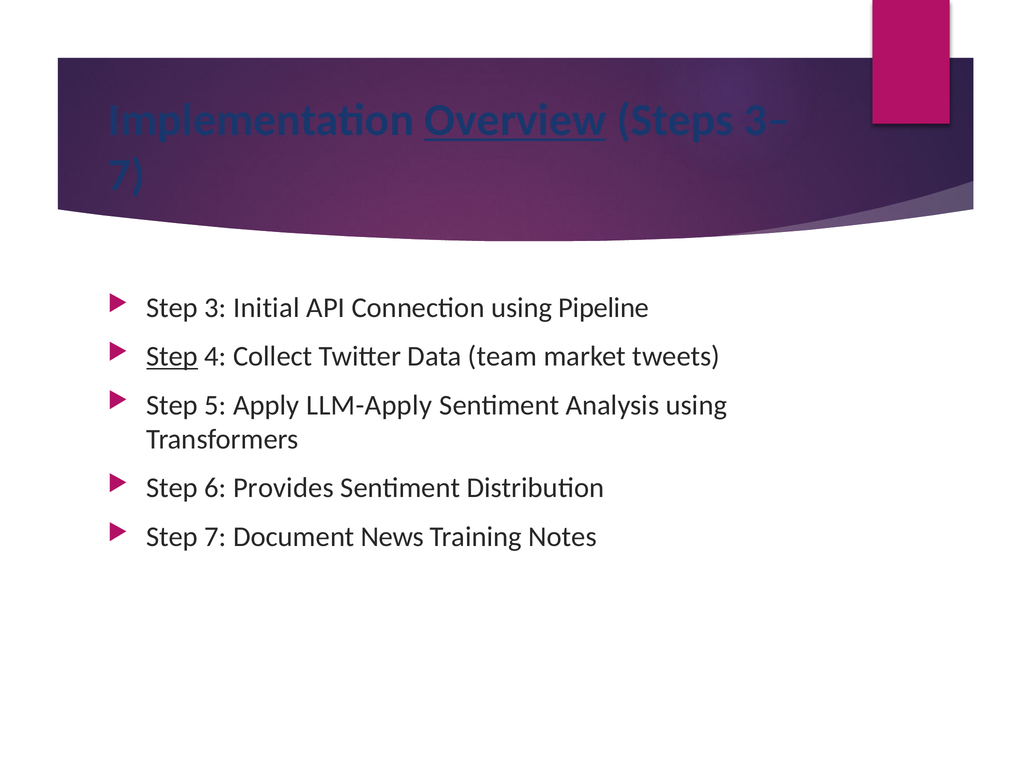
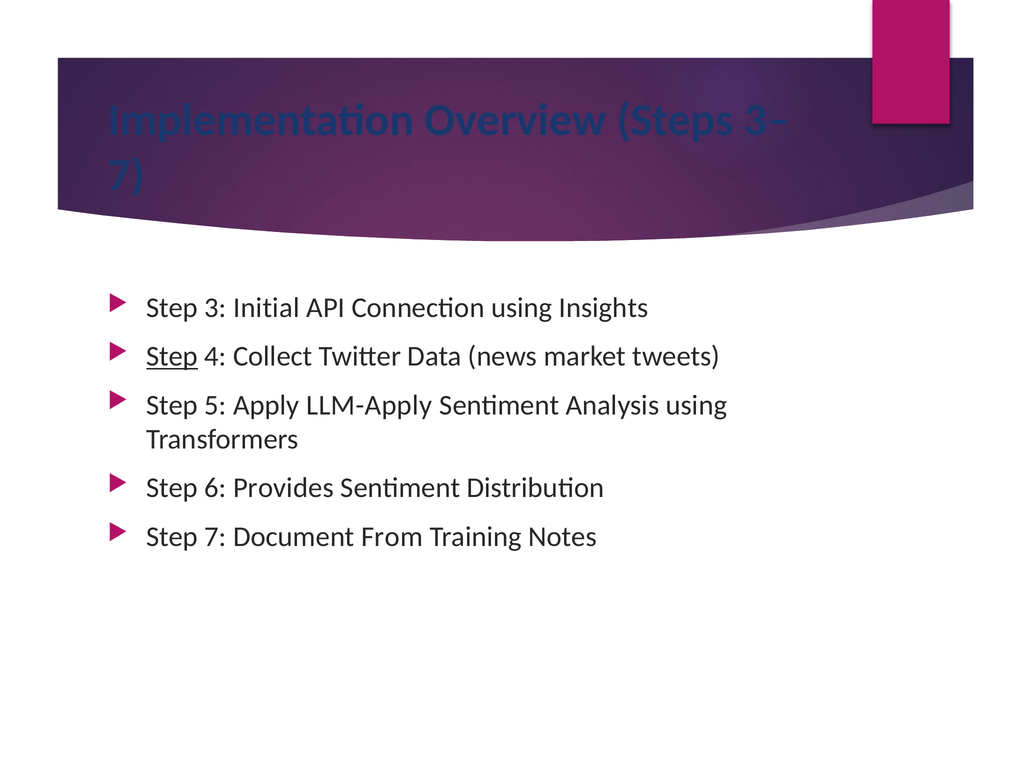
Overview underline: present -> none (515, 120)
Pipeline: Pipeline -> Insights (604, 308)
team: team -> news (503, 357)
News: News -> From (392, 537)
